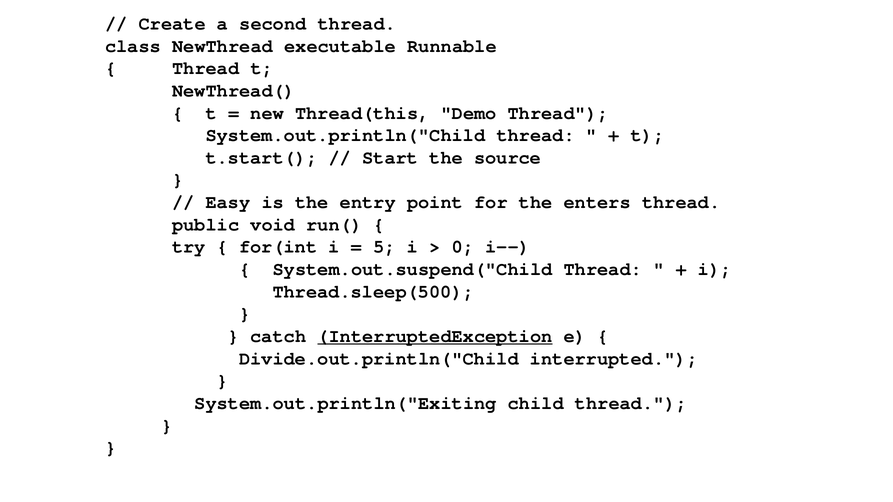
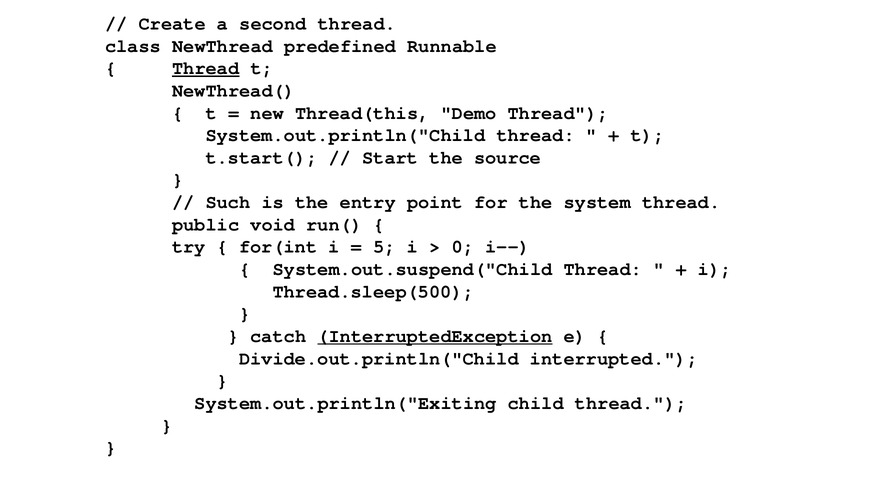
executable: executable -> predefined (340, 46)
Thread underline: none -> present (206, 68)
Easy: Easy -> Such (228, 202)
enters: enters -> system (597, 202)
